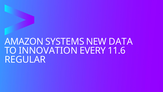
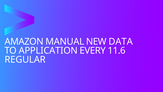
SYSTEMS: SYSTEMS -> MANUAL (65, 41)
INNOVATION: INNOVATION -> APPLICATION (48, 50)
